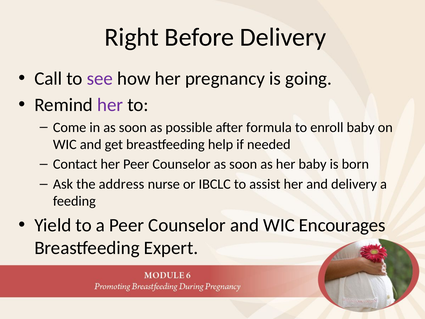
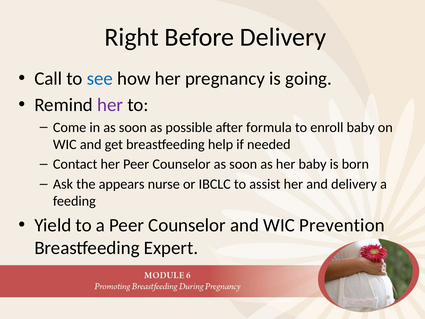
see colour: purple -> blue (100, 79)
address: address -> appears (122, 184)
Encourages: Encourages -> Prevention (342, 225)
